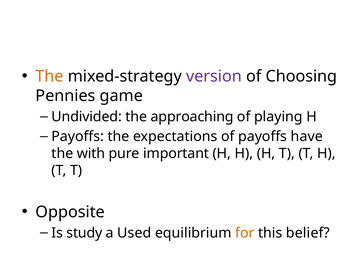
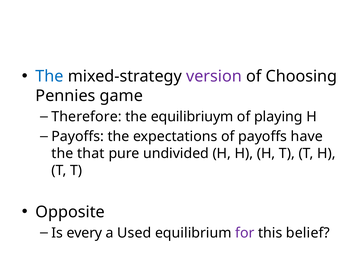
The colour: orange -> blue (50, 76)
Undivided: Undivided -> Therefore (87, 117)
approaching: approaching -> equilibriuym (192, 117)
with: with -> that (91, 154)
important: important -> undivided (176, 154)
study: study -> every (84, 233)
for colour: orange -> purple (245, 233)
